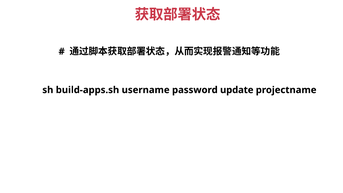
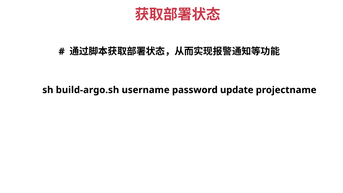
build-apps.sh: build-apps.sh -> build-argo.sh (87, 90)
